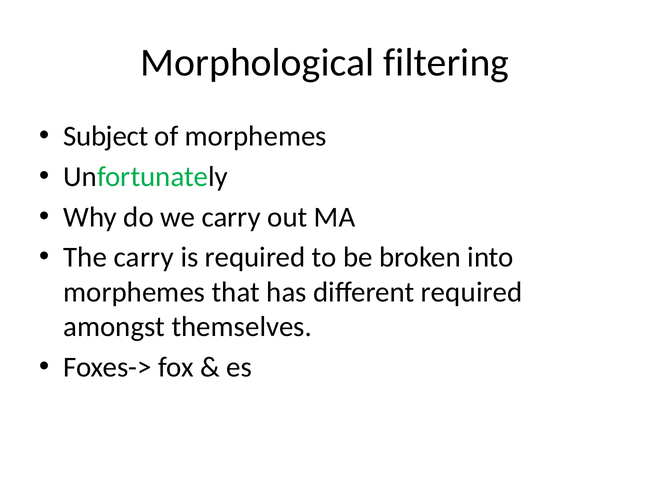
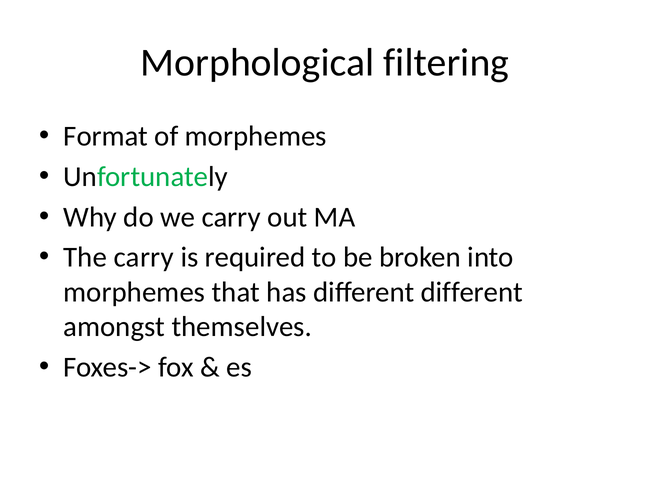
Subject: Subject -> Format (106, 136)
different required: required -> different (472, 292)
